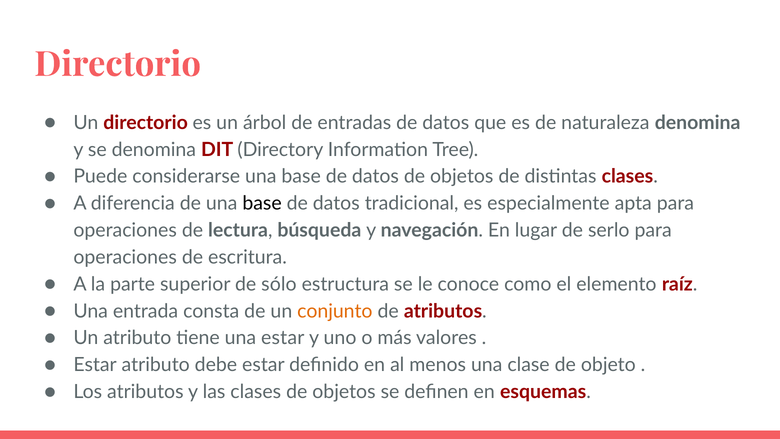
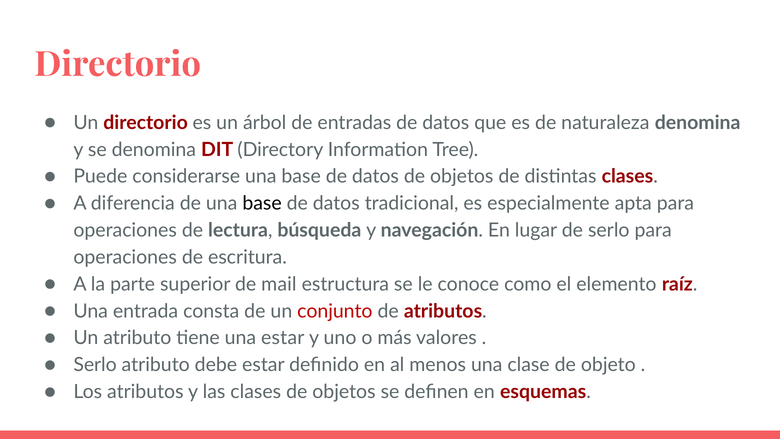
sólo: sólo -> mail (279, 284)
conjunto colour: orange -> red (335, 311)
Estar: Estar -> Serlo (95, 365)
